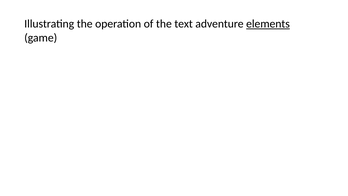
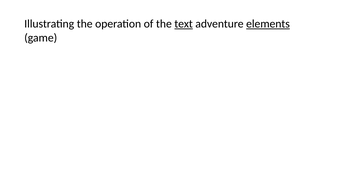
text underline: none -> present (184, 24)
